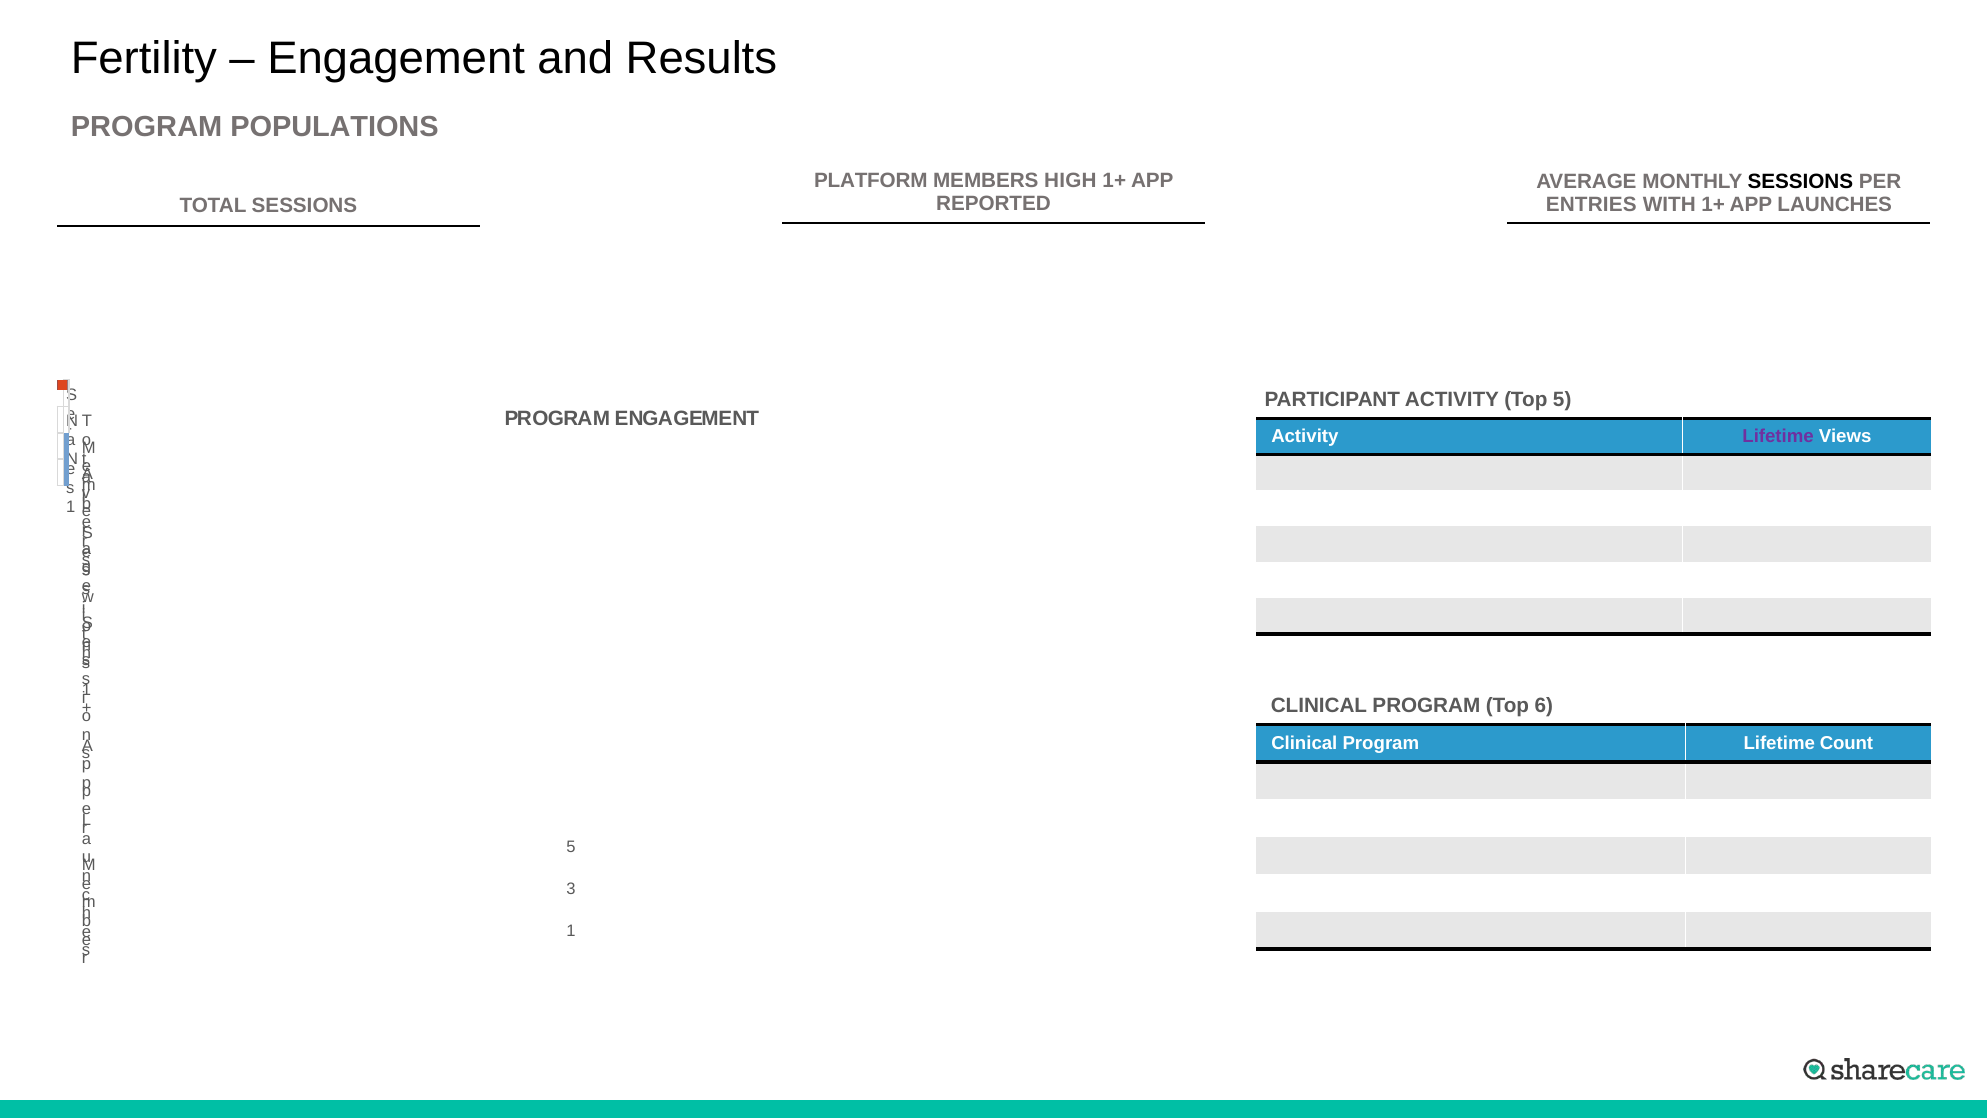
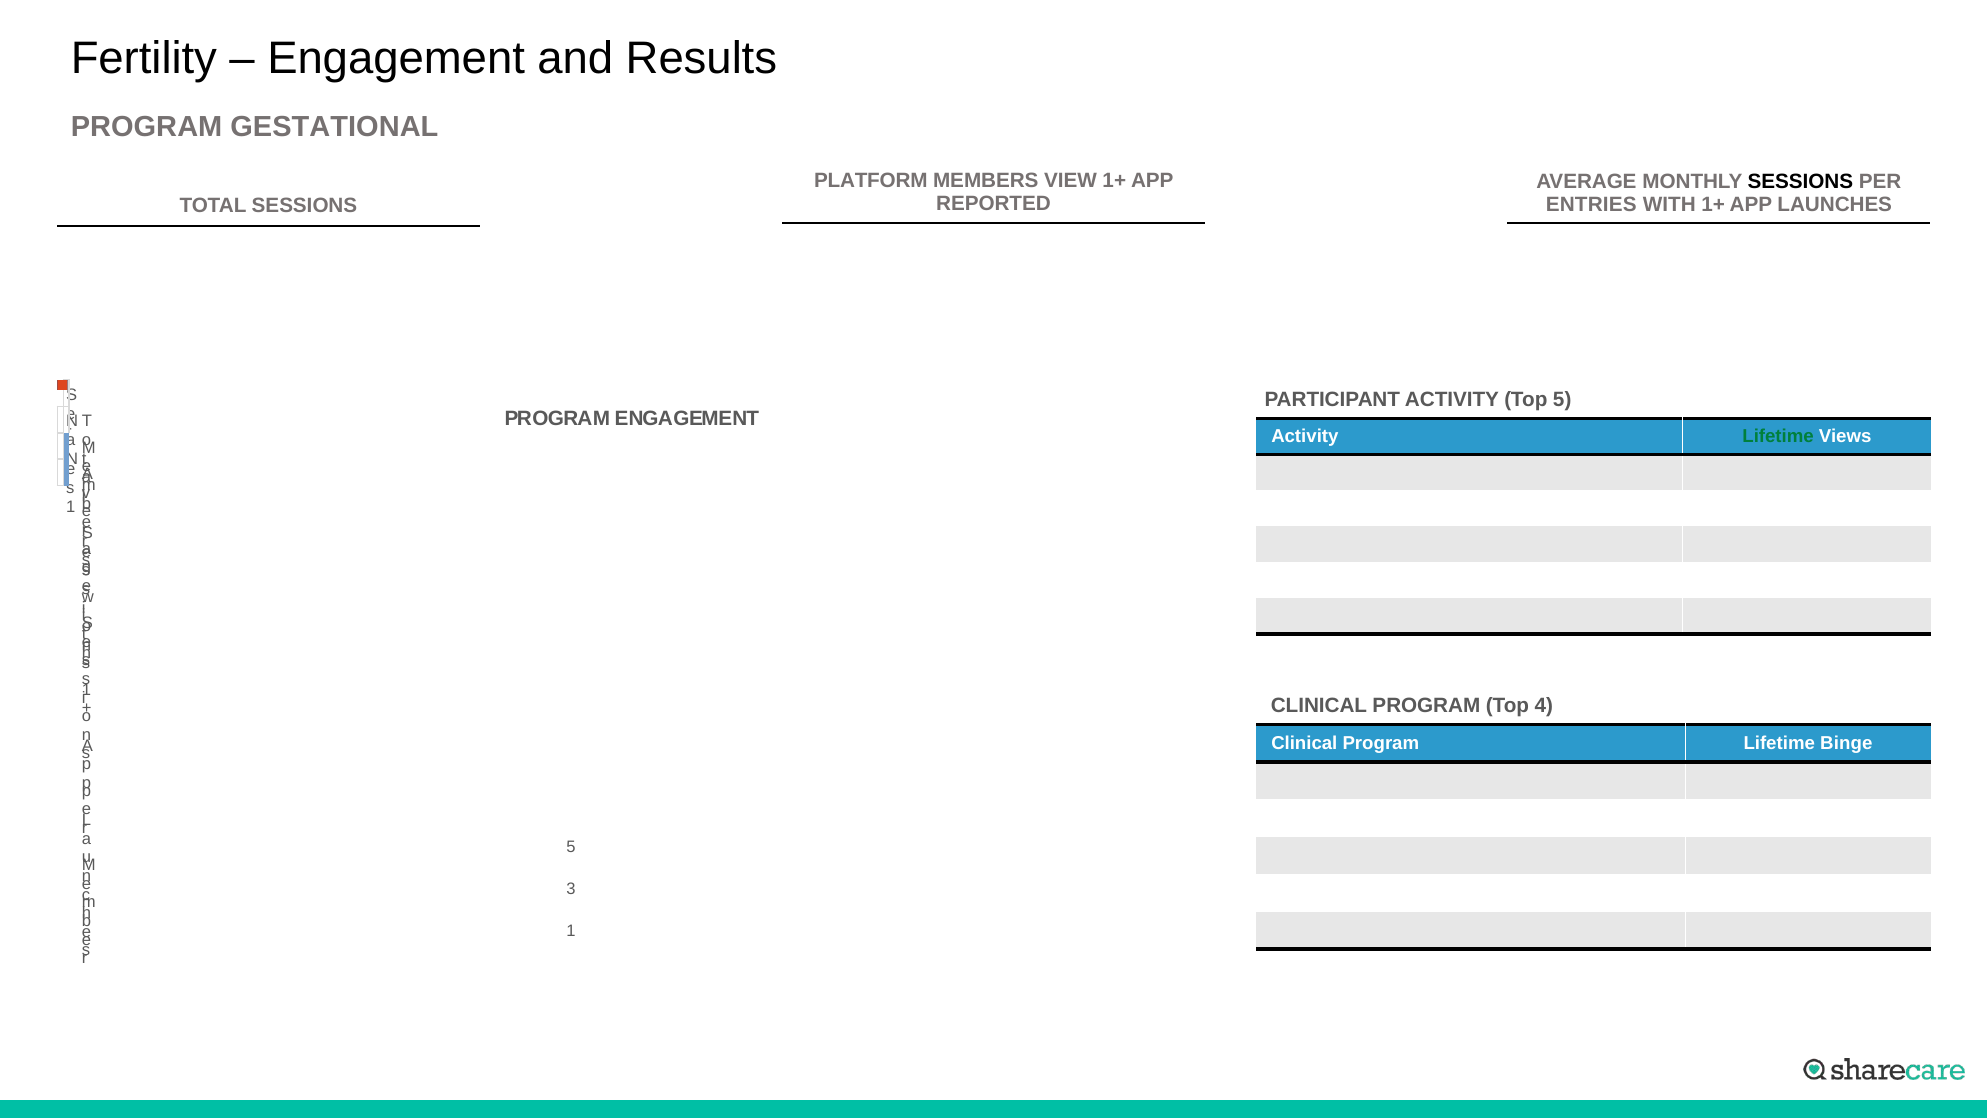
POPULATIONS: POPULATIONS -> GESTATIONAL (334, 127)
HIGH: HIGH -> VIEW (1070, 181)
Lifetime colour: purple -> green (1778, 437)
6: 6 -> 4 (1544, 706)
Count: Count -> Binge (1846, 743)
